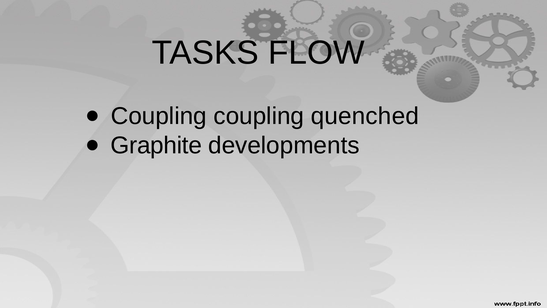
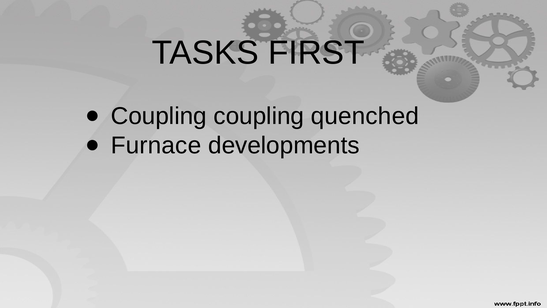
FLOW: FLOW -> FIRST (316, 53)
Graphite: Graphite -> Furnace (156, 145)
